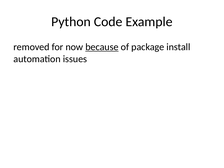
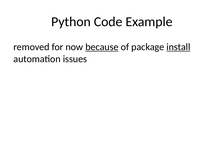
install underline: none -> present (178, 47)
